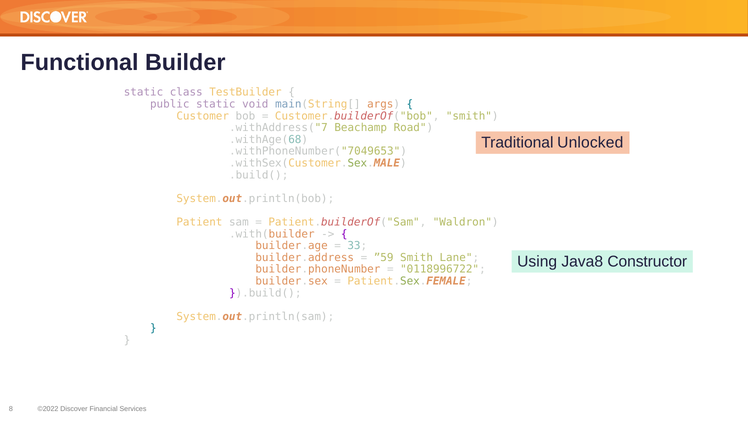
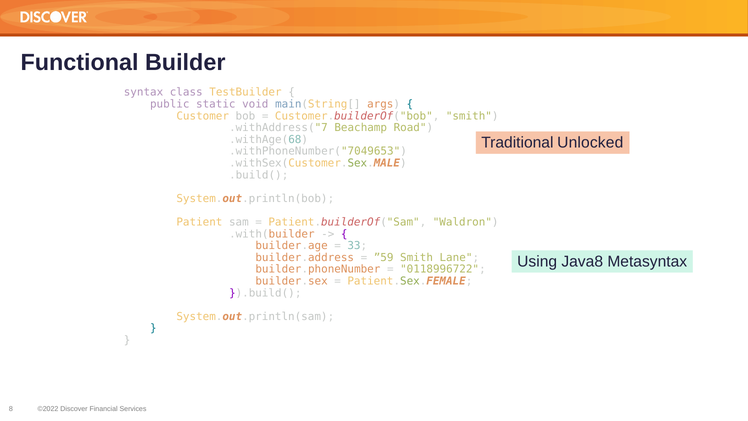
static: static -> syntax (144, 92)
Constructor: Constructor -> Metasyntax (647, 261)
